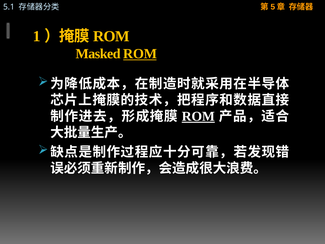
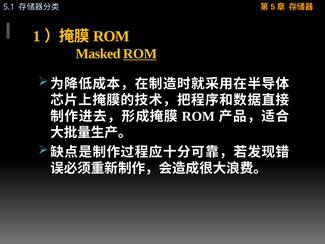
ROM underline: present -> none (198, 116)
